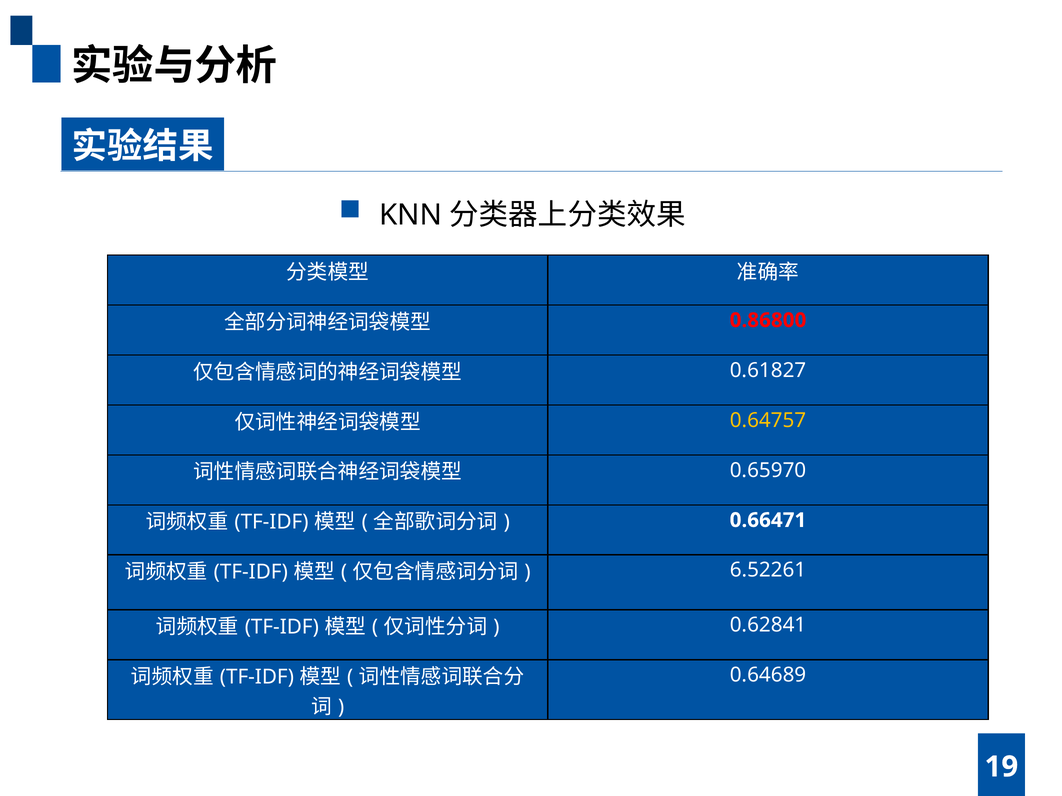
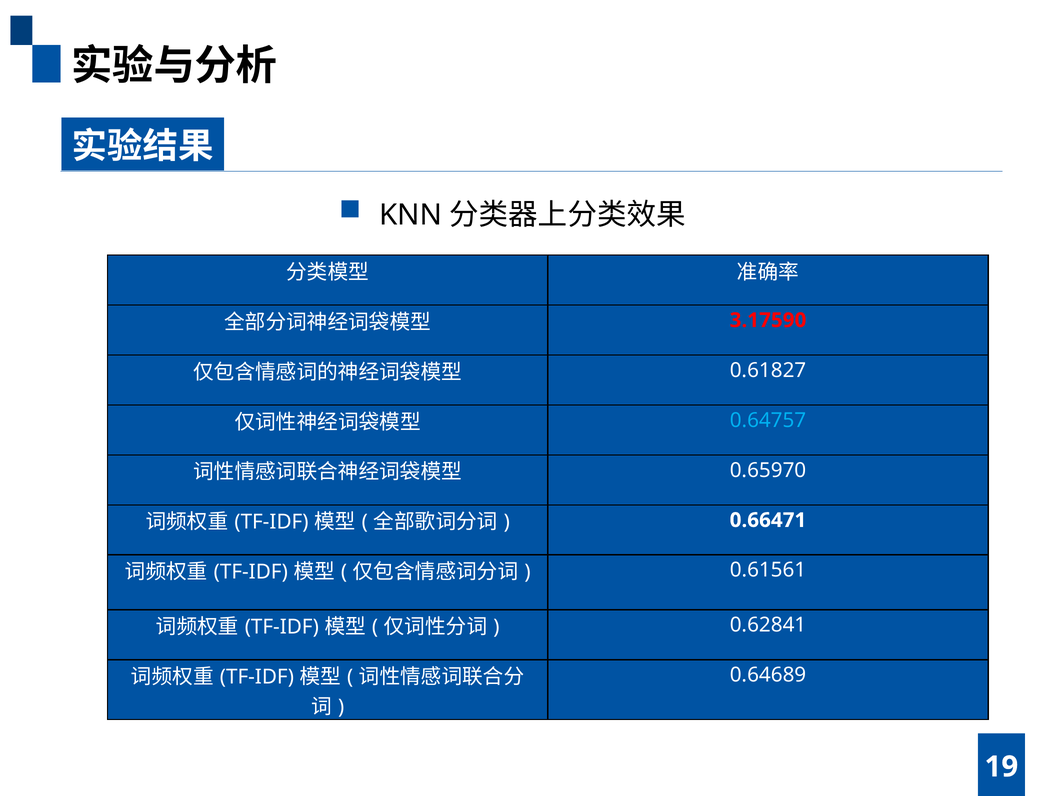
0.86800: 0.86800 -> 3.17590 (768, 320)
0.64757 colour: yellow -> light blue (768, 420)
6.52261: 6.52261 -> 0.61561 (768, 571)
